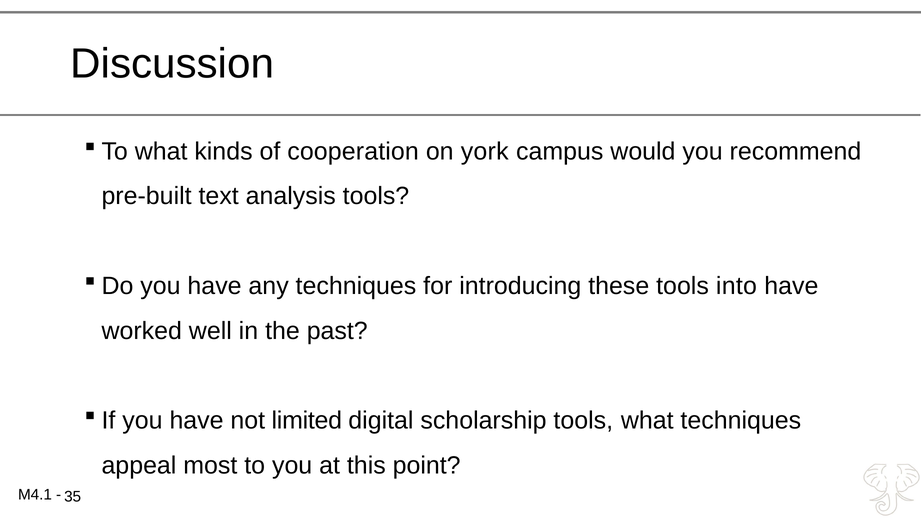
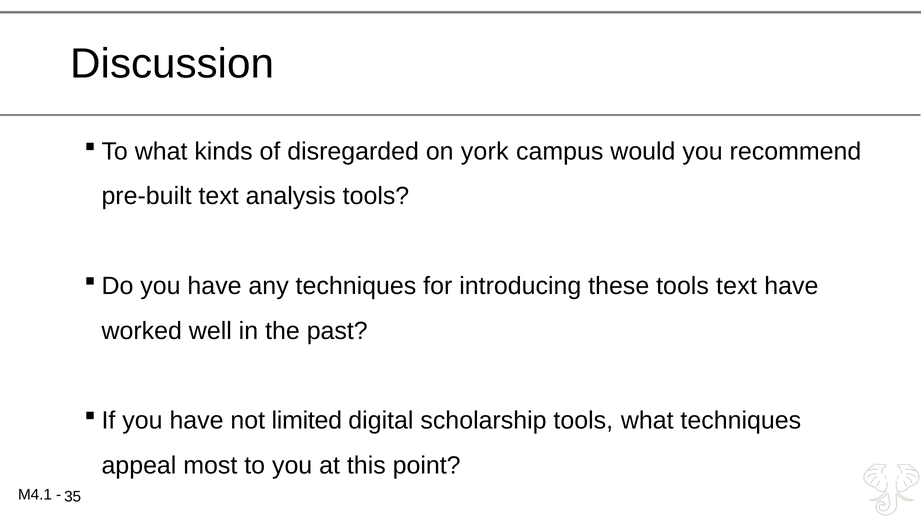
cooperation: cooperation -> disregarded (353, 151)
tools into: into -> text (736, 286)
